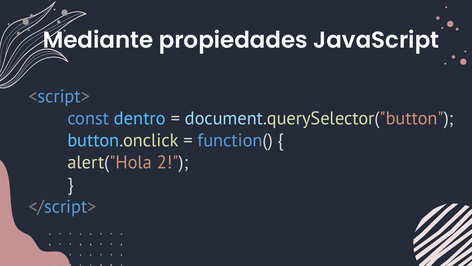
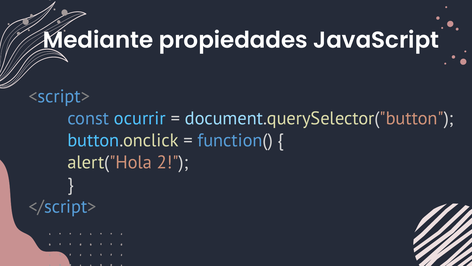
dentro: dentro -> ocurrir (140, 118)
